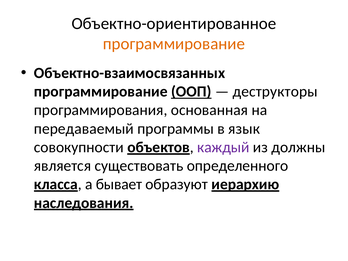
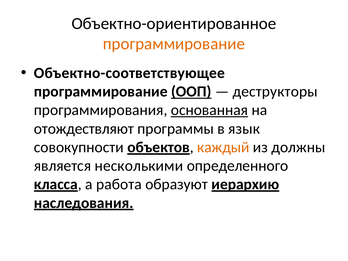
Объектно-взаимосвязанных: Объектно-взаимосвязанных -> Объектно-соответствующее (129, 73)
основанная underline: none -> present (209, 110)
передаваемый: передаваемый -> отождествляют (84, 129)
каждый colour: purple -> orange (223, 147)
существовать: существовать -> несколькими (139, 166)
бывает: бывает -> работа (119, 184)
